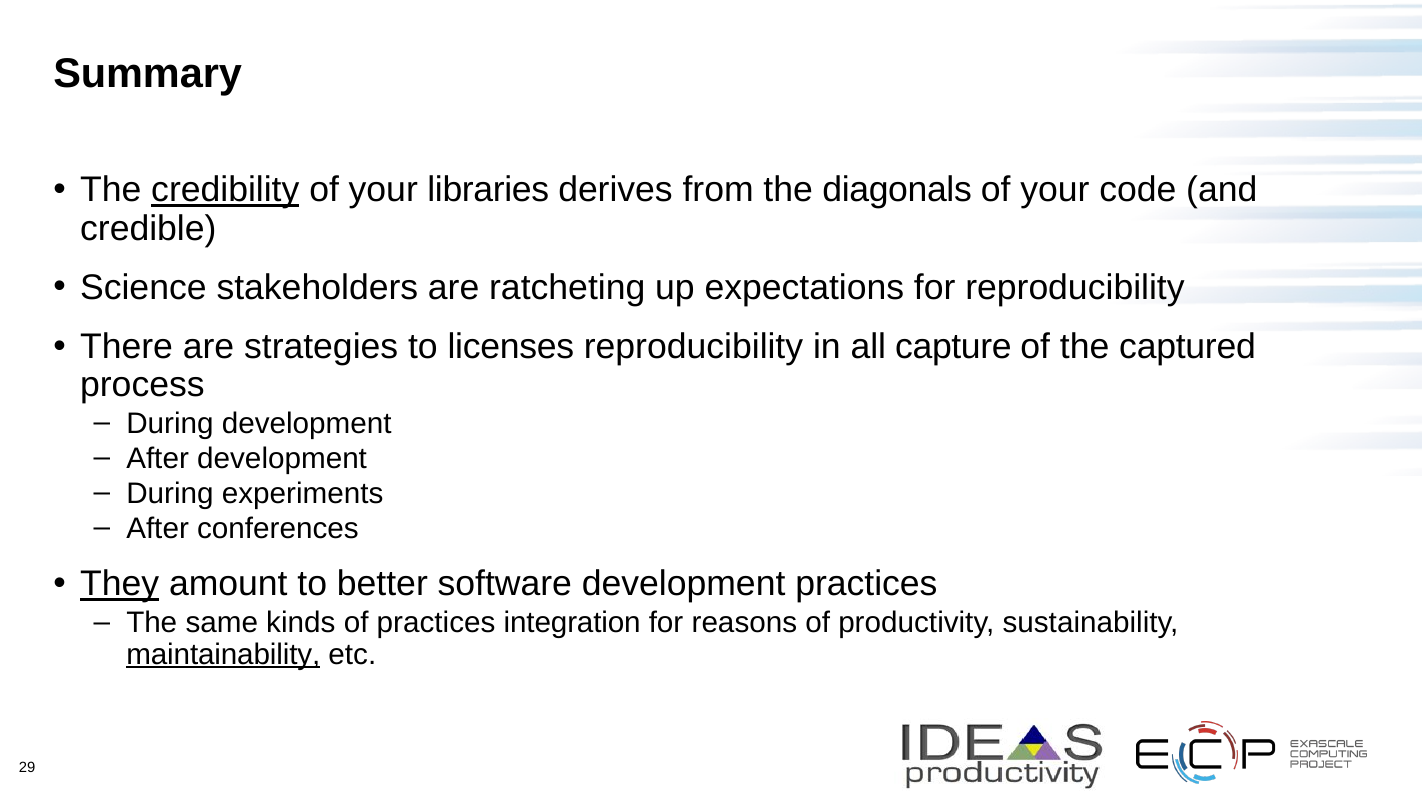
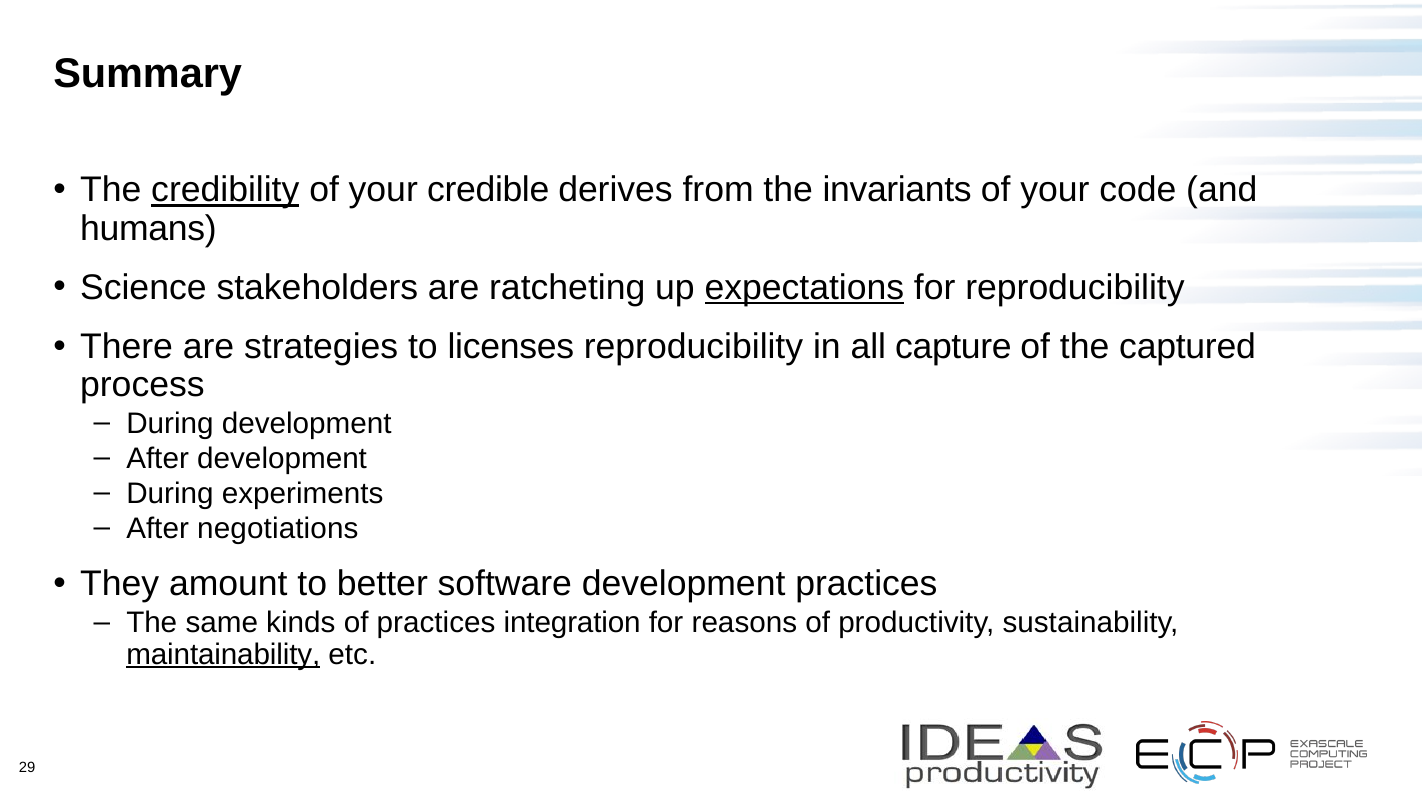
libraries: libraries -> credible (488, 190)
diagonals: diagonals -> invariants (897, 190)
credible: credible -> humans (148, 229)
expectations underline: none -> present (804, 288)
conferences: conferences -> negotiations (278, 528)
They underline: present -> none (120, 584)
